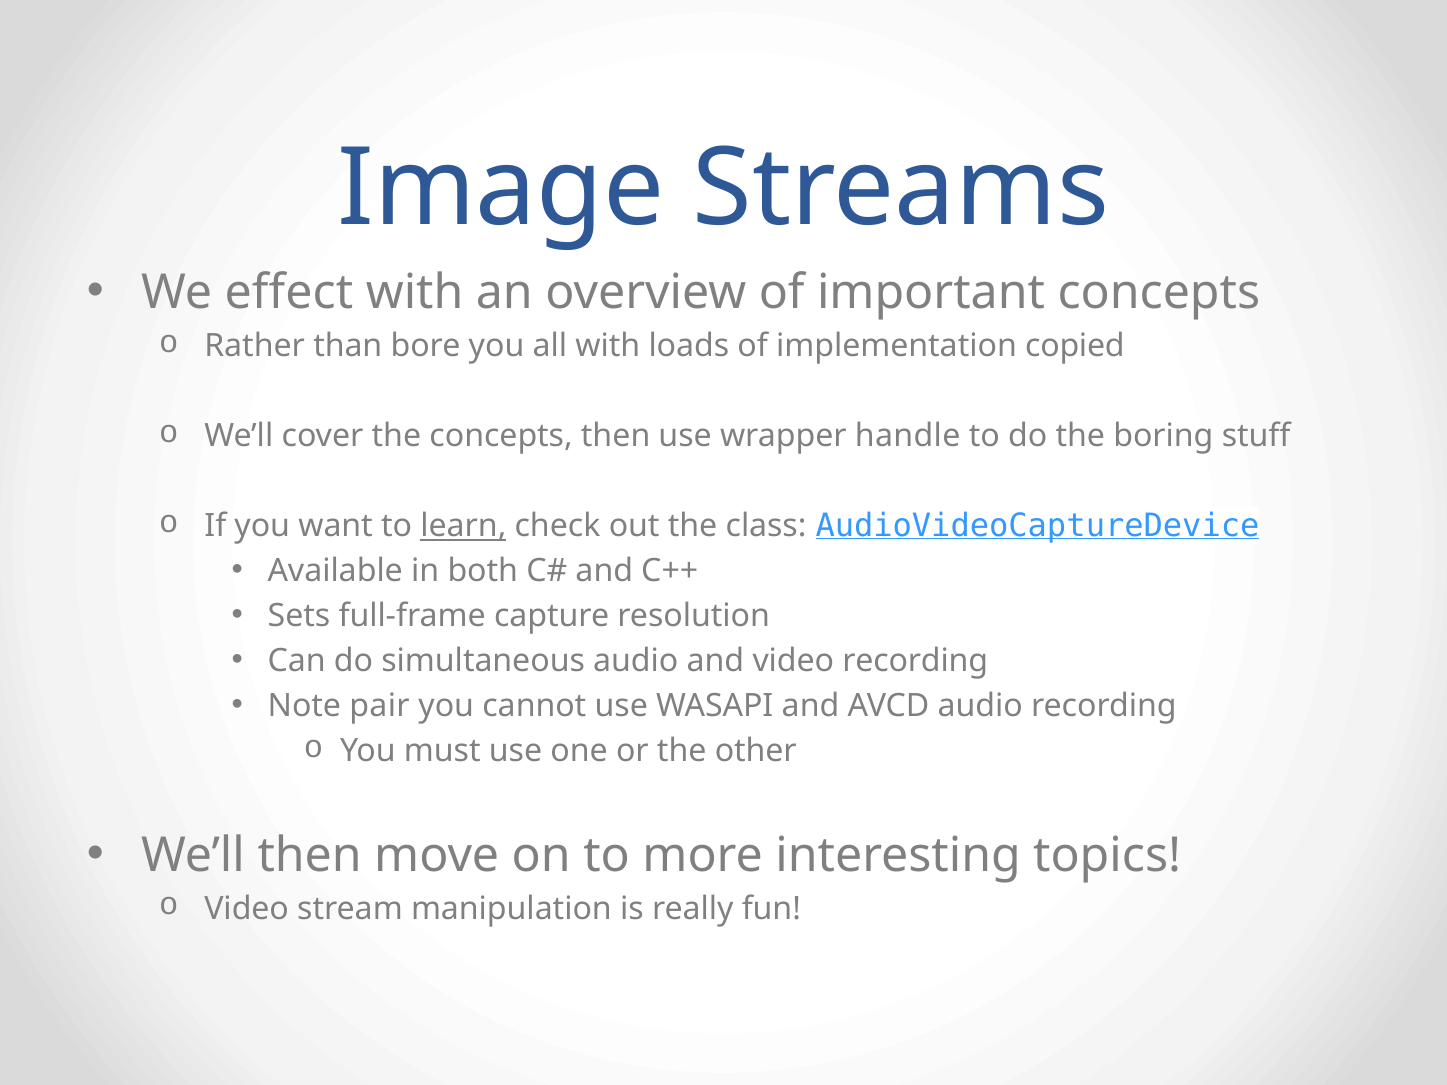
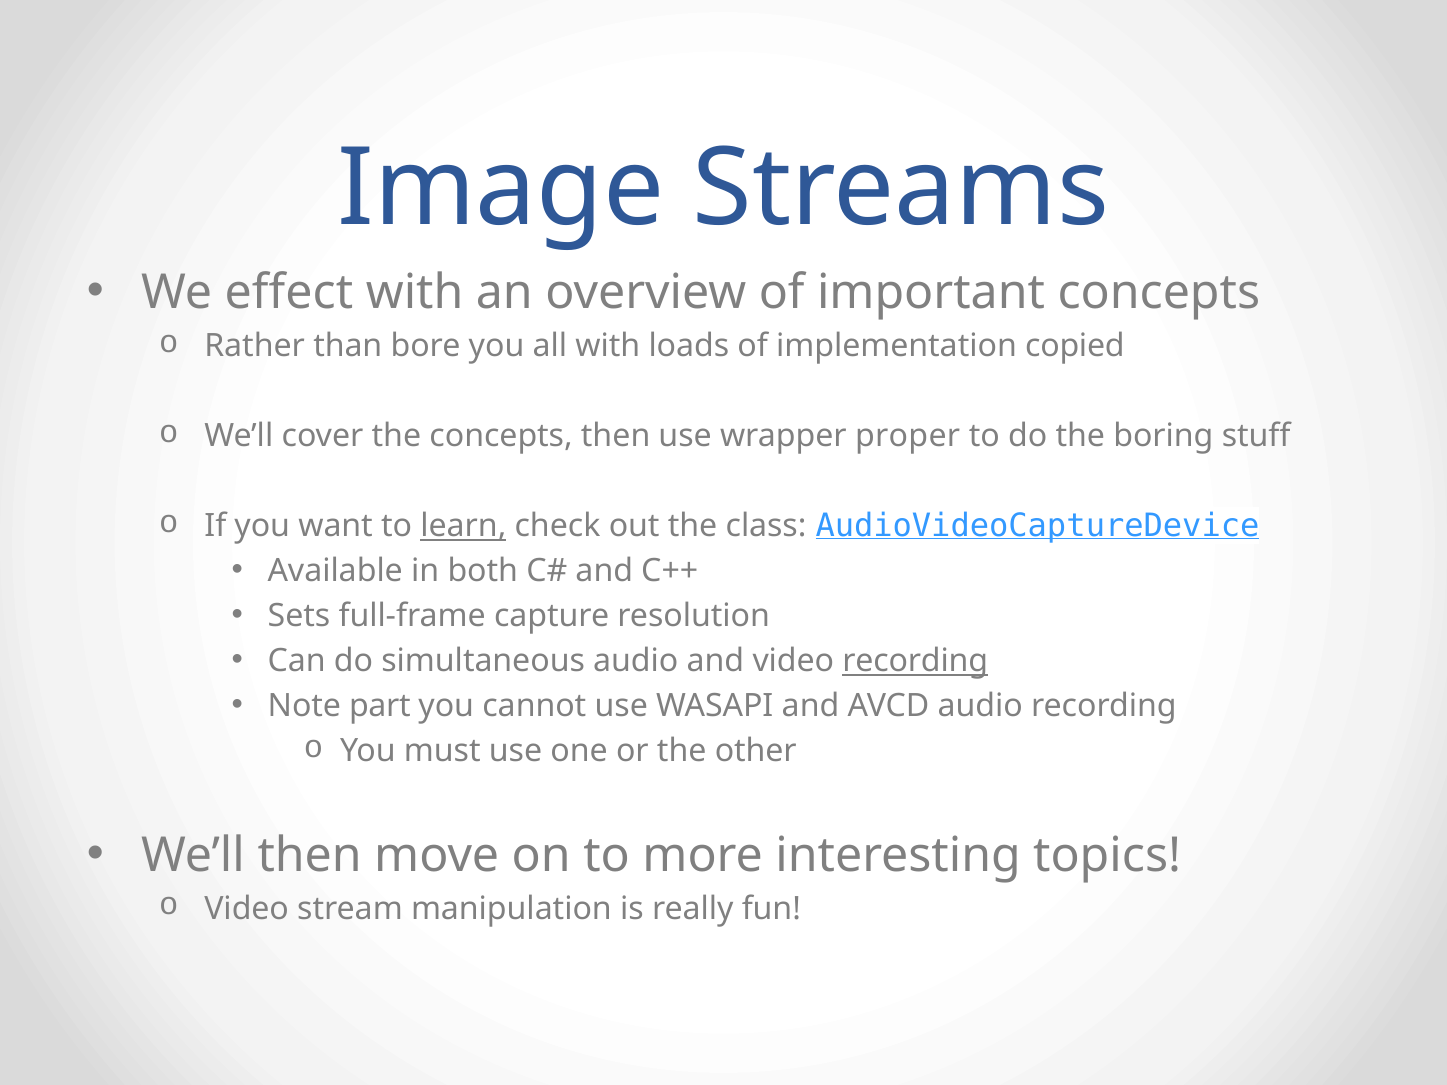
handle: handle -> proper (908, 436)
recording underline: none -> present (915, 661)
pair: pair -> part (380, 706)
